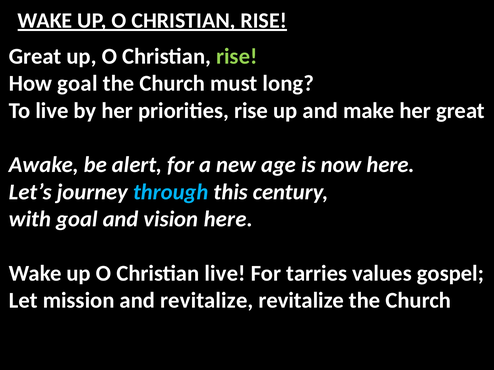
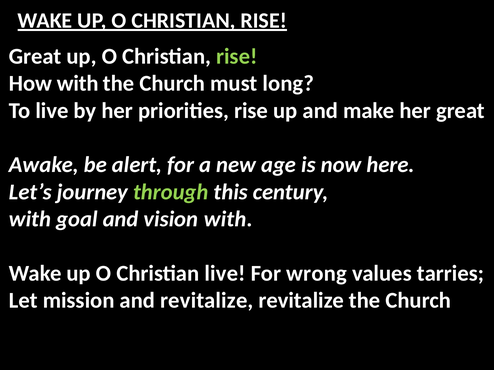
How goal: goal -> with (78, 84)
through colour: light blue -> light green (171, 192)
vision here: here -> with (228, 219)
tarries: tarries -> wrong (317, 274)
gospel: gospel -> tarries (450, 274)
